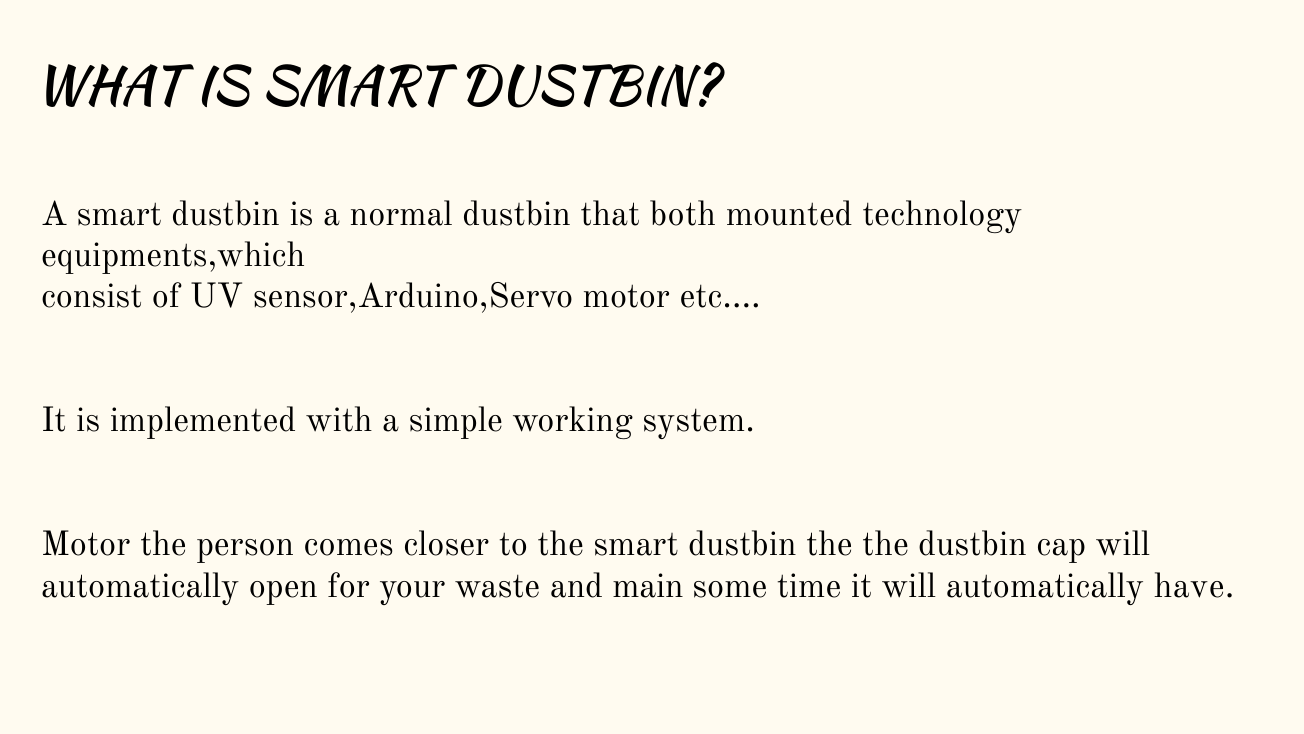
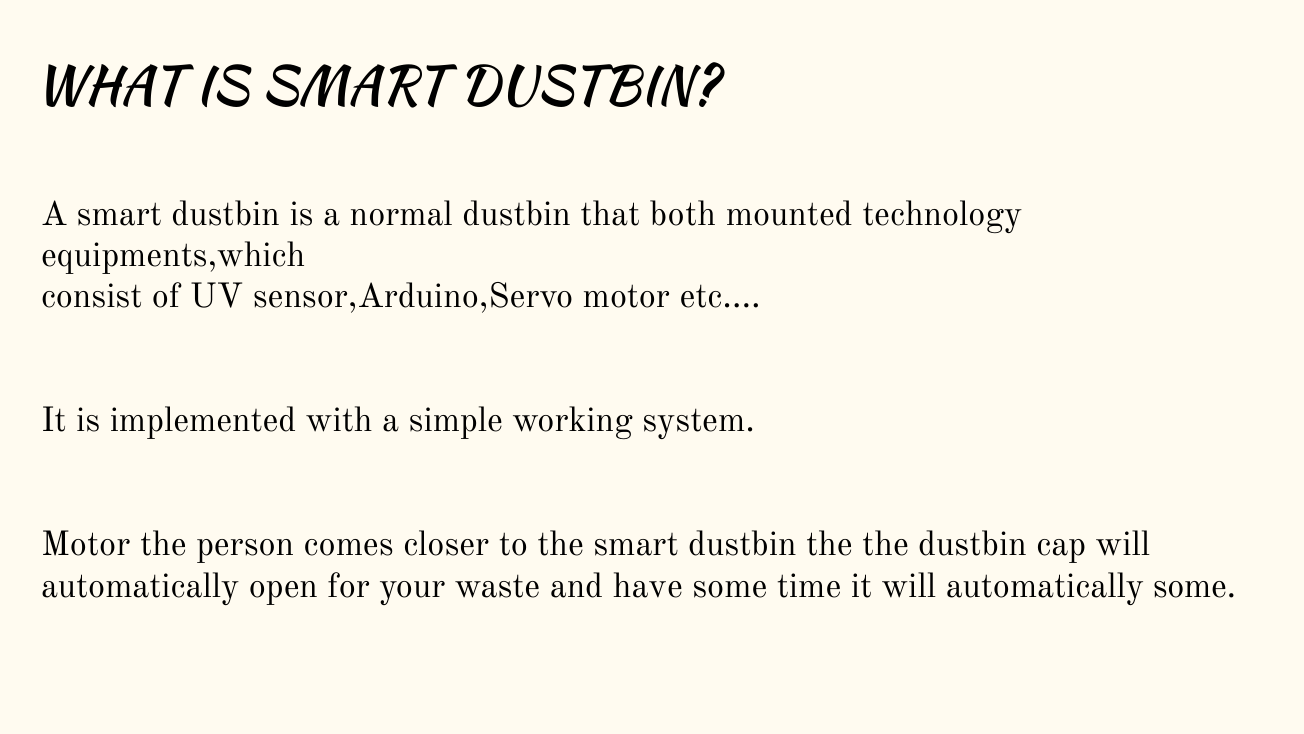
main: main -> have (648, 585)
automatically have: have -> some (1195, 585)
